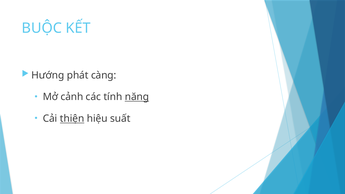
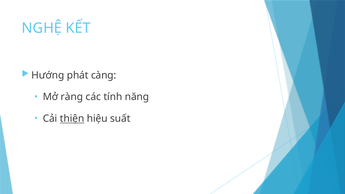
BUỘC: BUỘC -> NGHỆ (42, 28)
cảnh: cảnh -> ràng (72, 97)
năng underline: present -> none (137, 97)
